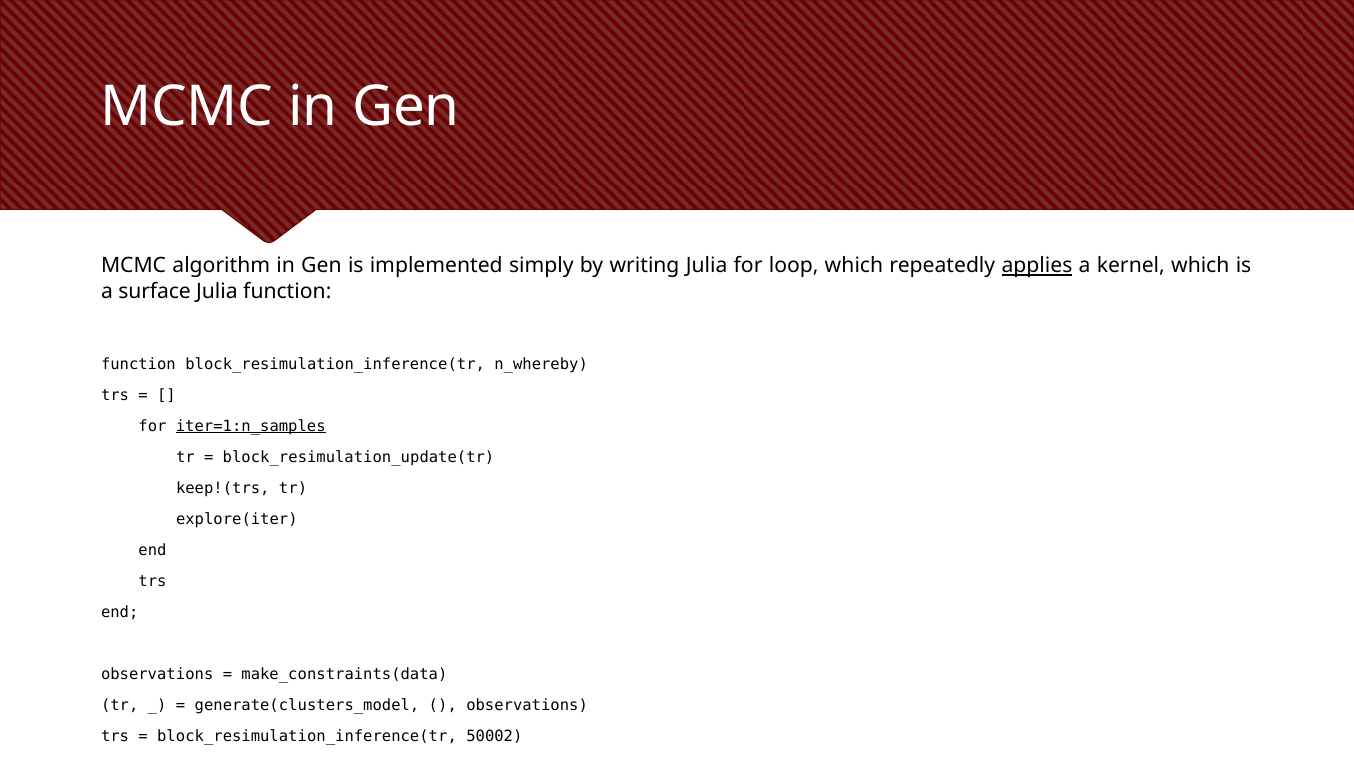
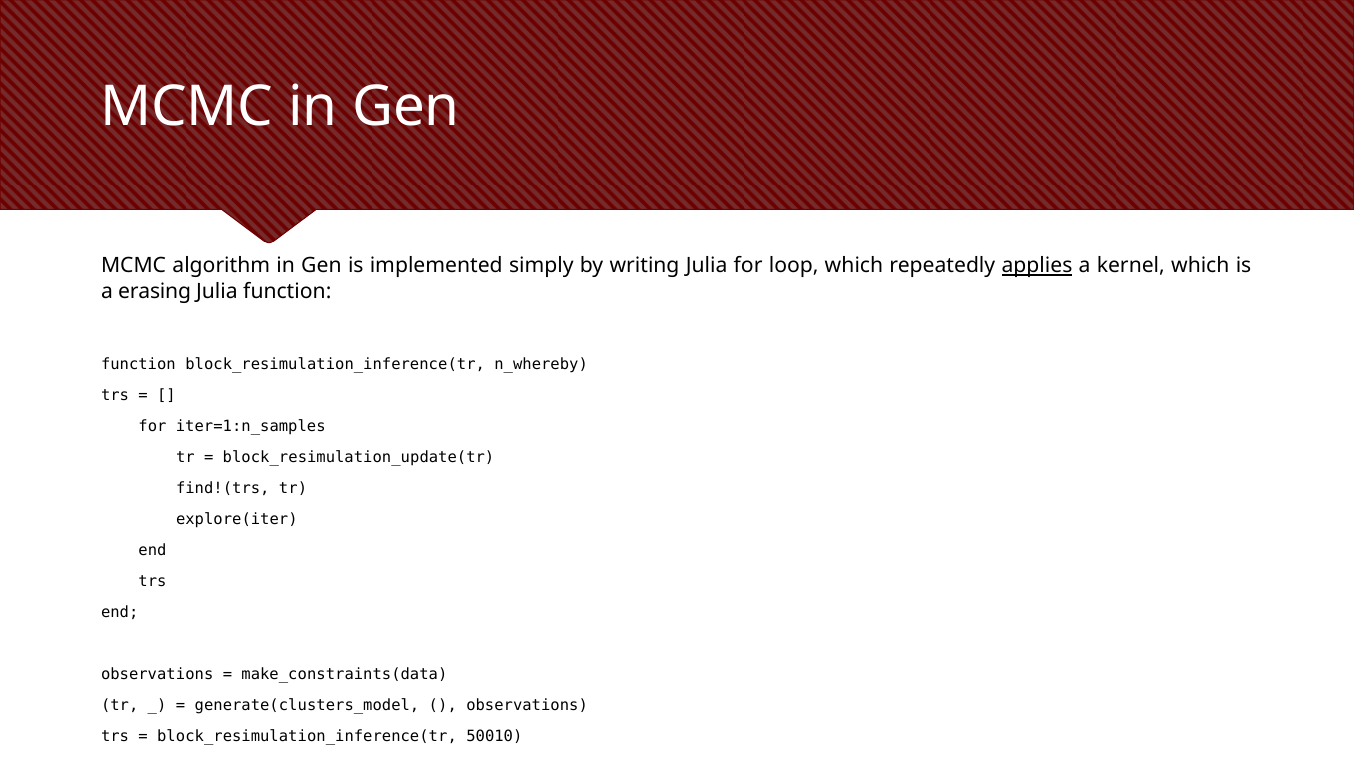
surface: surface -> erasing (155, 291)
iter=1:n_samples underline: present -> none (251, 427)
keep!(trs: keep!(trs -> find!(trs (223, 489)
50002: 50002 -> 50010 (494, 737)
